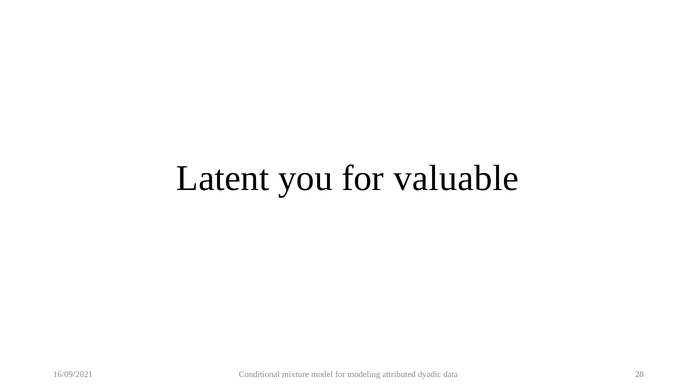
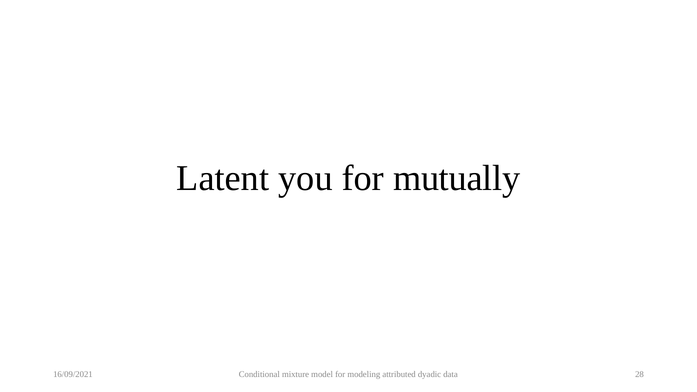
valuable: valuable -> mutually (457, 179)
